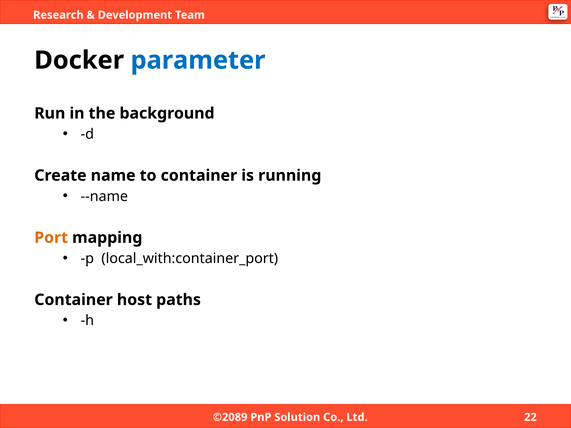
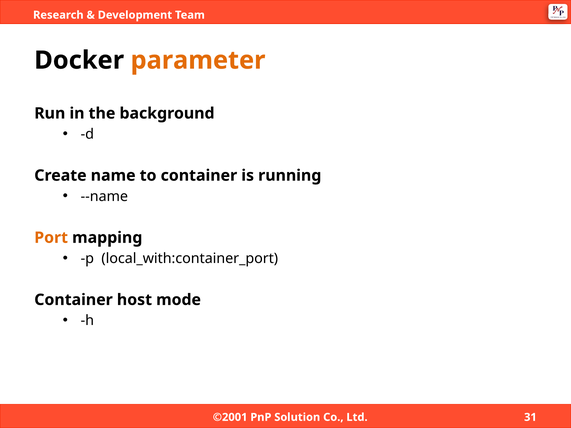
parameter colour: blue -> orange (198, 60)
paths: paths -> mode (179, 300)
©2089: ©2089 -> ©2001 (230, 417)
22: 22 -> 31 (530, 417)
